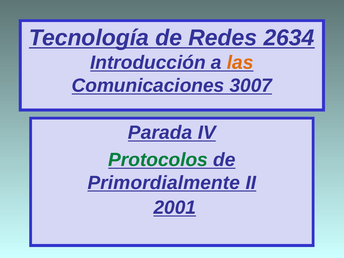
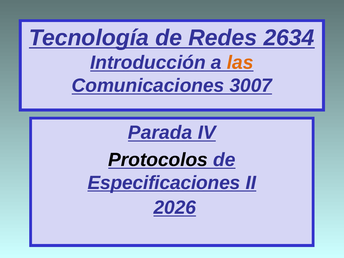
Protocolos colour: green -> black (158, 160)
Primordialmente: Primordialmente -> Especificaciones (164, 183)
2001: 2001 -> 2026 (175, 208)
